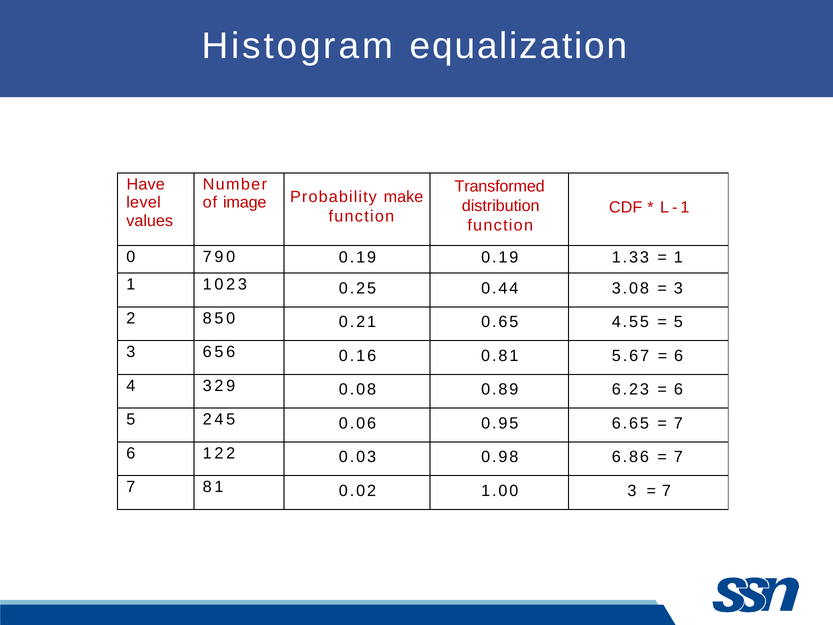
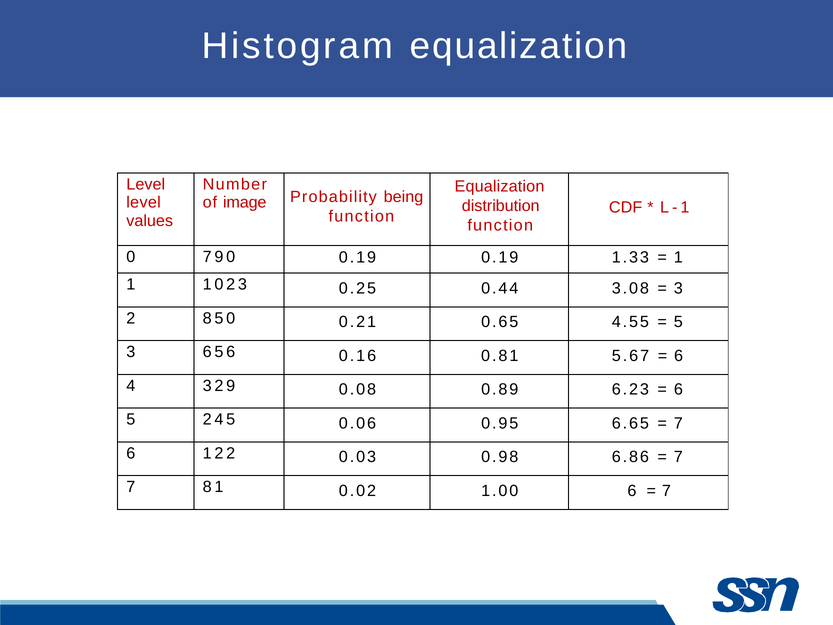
Have: Have -> Level (146, 184)
Transformed: Transformed -> Equalization (500, 186)
make: make -> being (404, 197)
1.00 3: 3 -> 6 (632, 491)
